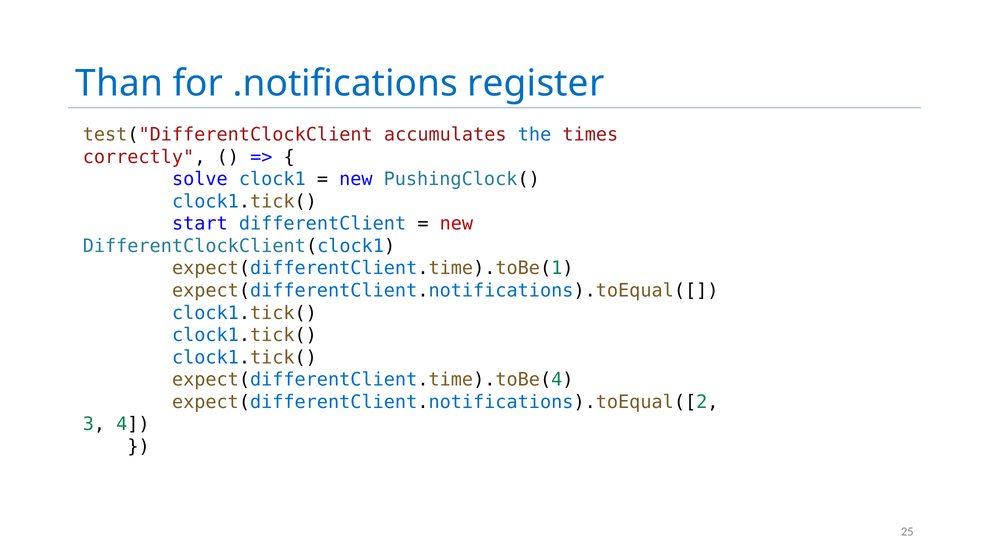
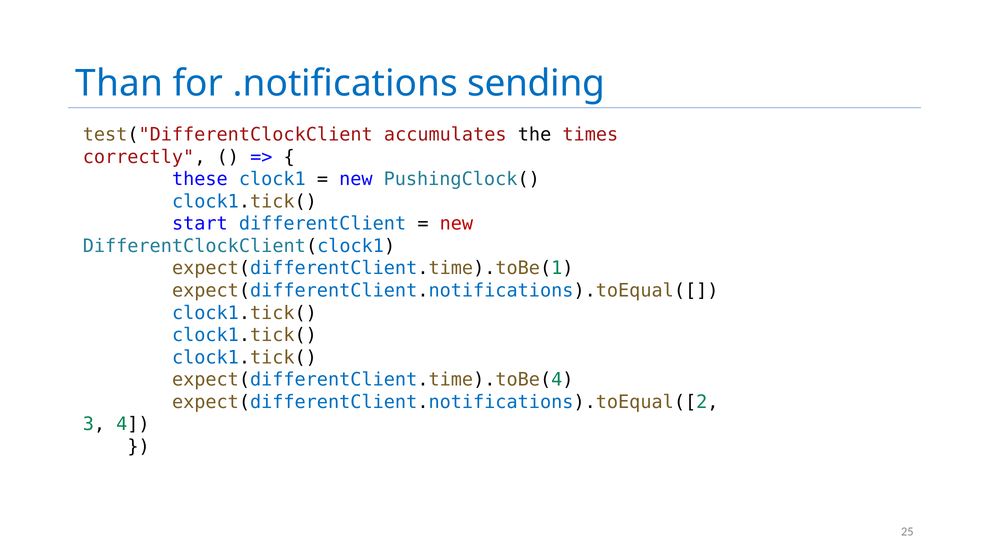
register: register -> sending (536, 84)
the colour: blue -> black (535, 135)
solve: solve -> these (200, 179)
